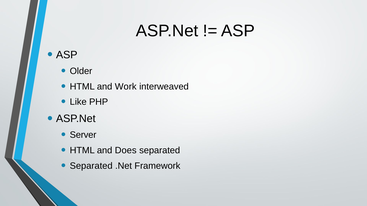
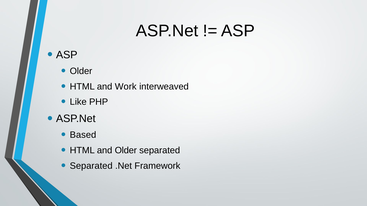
Server: Server -> Based (83, 135)
and Does: Does -> Older (126, 151)
